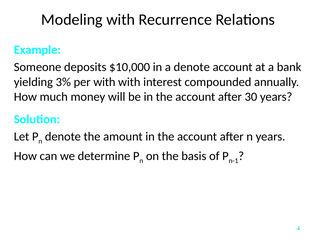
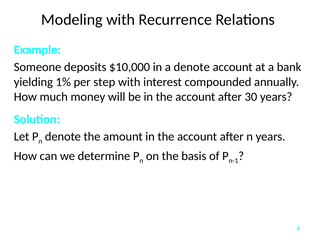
3%: 3% -> 1% (63, 82)
per with: with -> step (104, 82)
